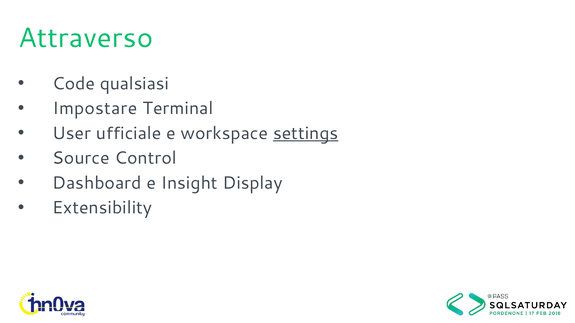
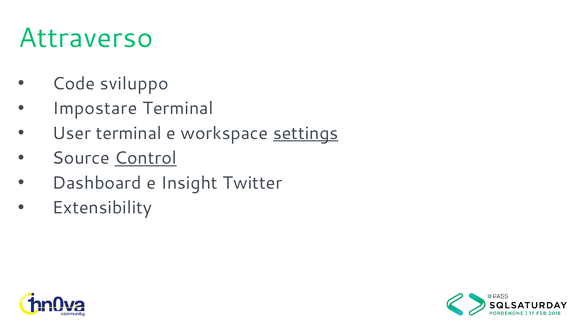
qualsiasi: qualsiasi -> sviluppo (134, 84)
User ufficiale: ufficiale -> terminal (129, 133)
Control underline: none -> present (146, 158)
Display: Display -> Twitter (252, 183)
